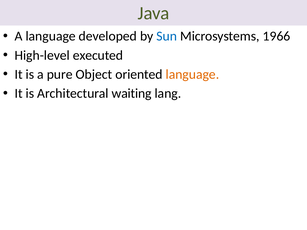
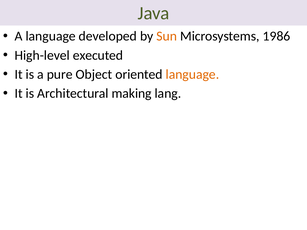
Sun colour: blue -> orange (167, 36)
1966: 1966 -> 1986 (277, 36)
waiting: waiting -> making (132, 94)
